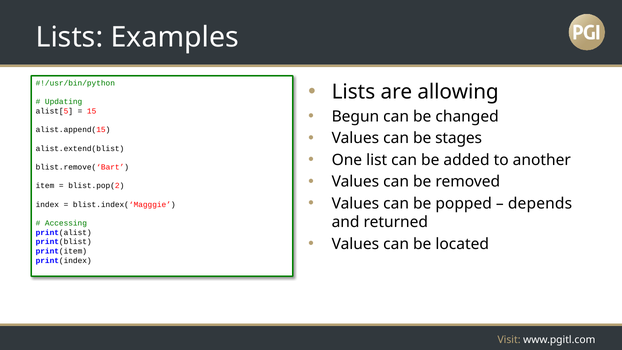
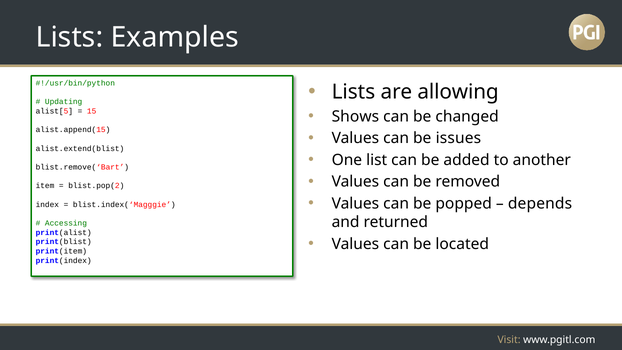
Begun: Begun -> Shows (355, 117)
stages: stages -> issues (458, 138)
